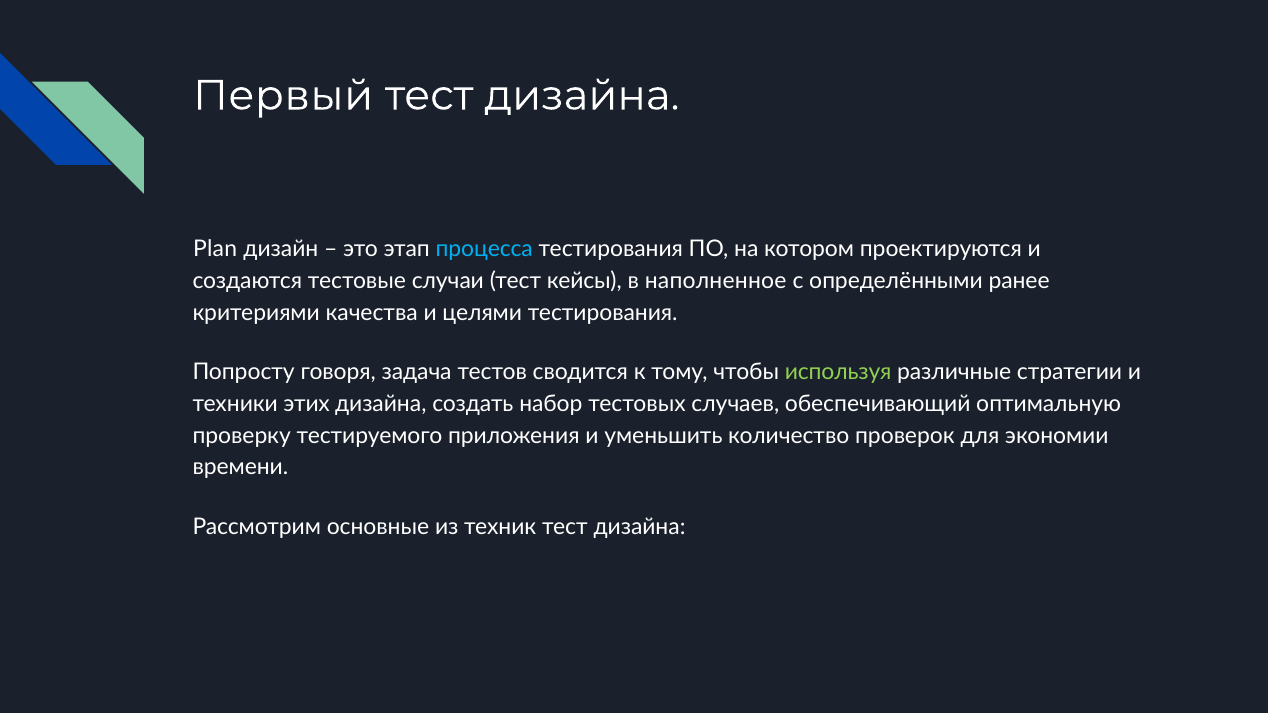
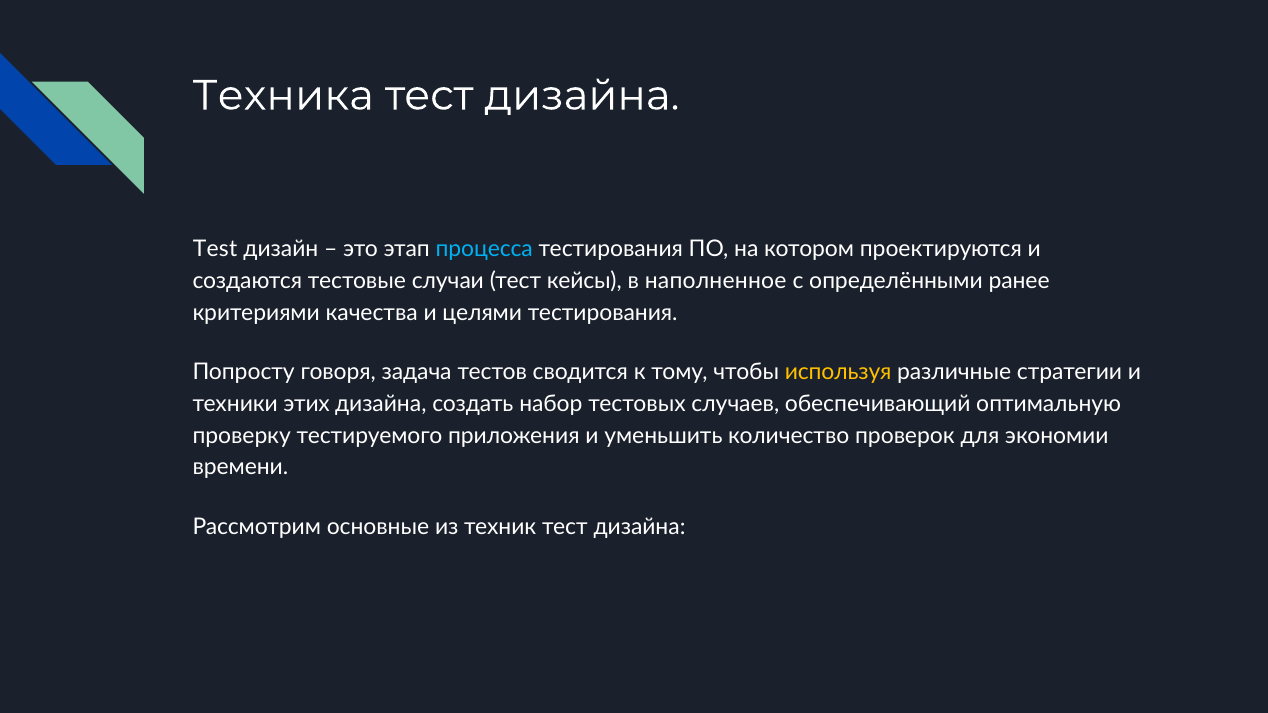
Первый: Первый -> Техника (283, 96)
Plan: Plan -> Test (215, 249)
используя colour: light green -> yellow (838, 372)
